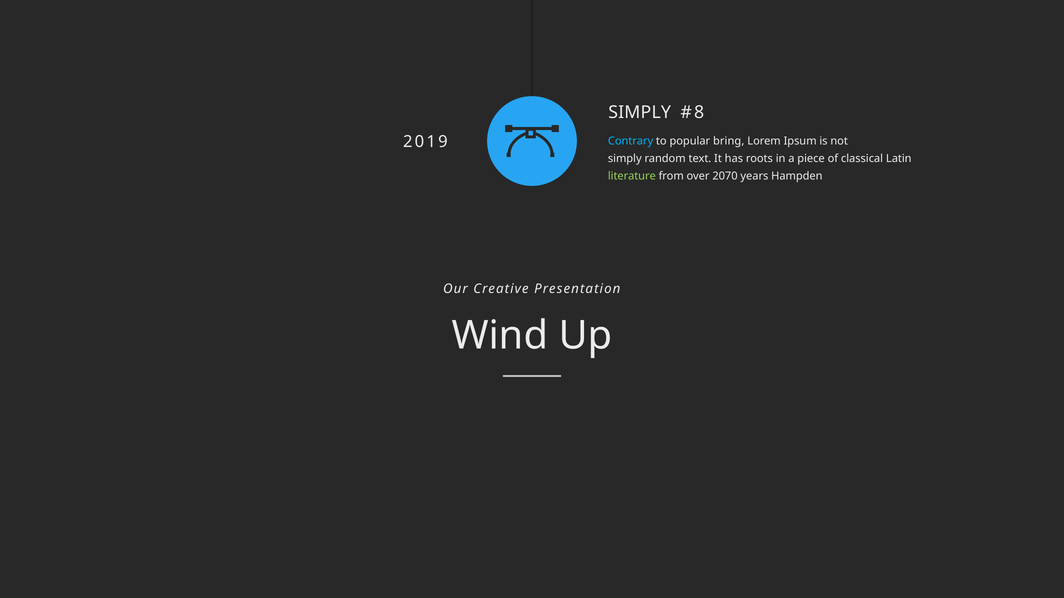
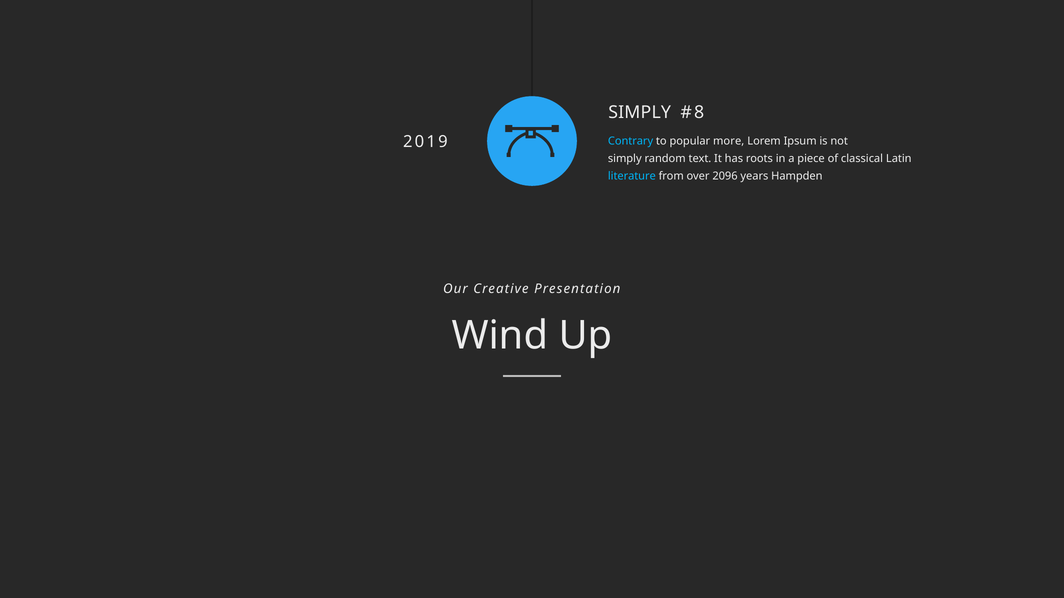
bring: bring -> more (729, 141)
literature colour: light green -> light blue (632, 176)
2070: 2070 -> 2096 (725, 176)
